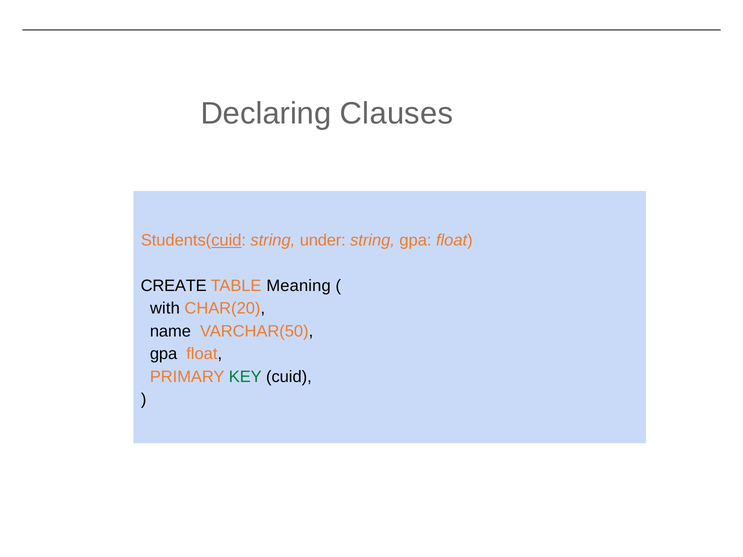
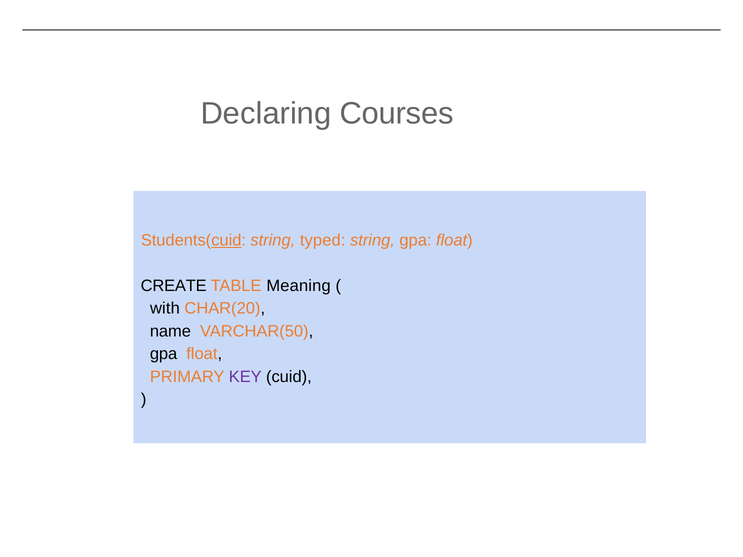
Clauses: Clauses -> Courses (397, 113)
under: under -> typed (323, 240)
KEY colour: green -> purple (245, 377)
